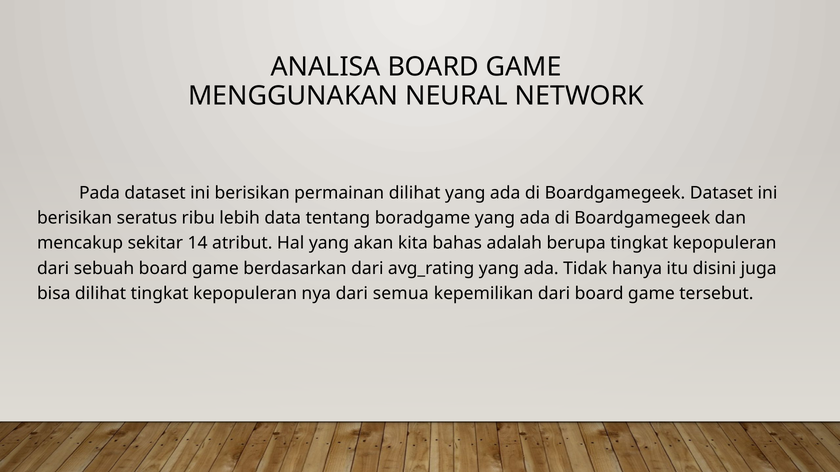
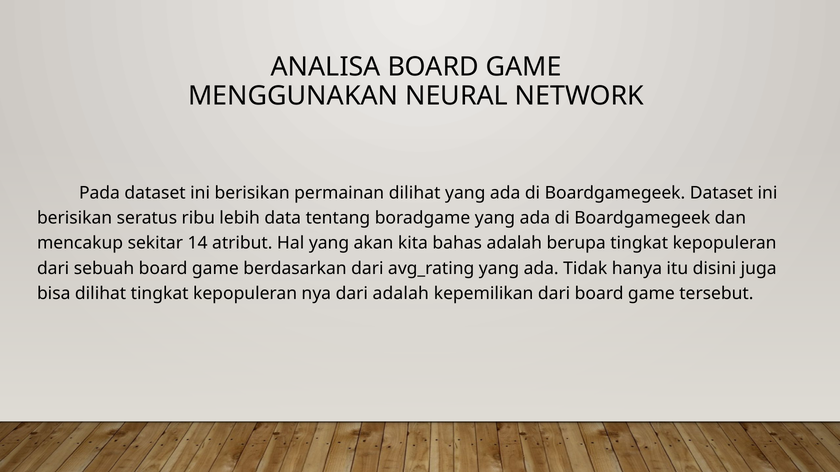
dari semua: semua -> adalah (401, 294)
